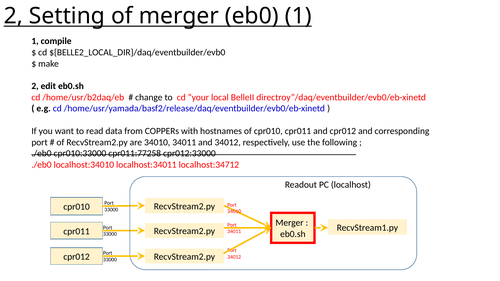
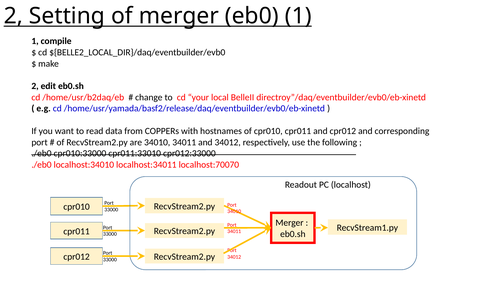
cpr011:77258: cpr011:77258 -> cpr011:33010 (135, 154)
localhost:34712: localhost:34712 -> localhost:70070 (209, 165)
